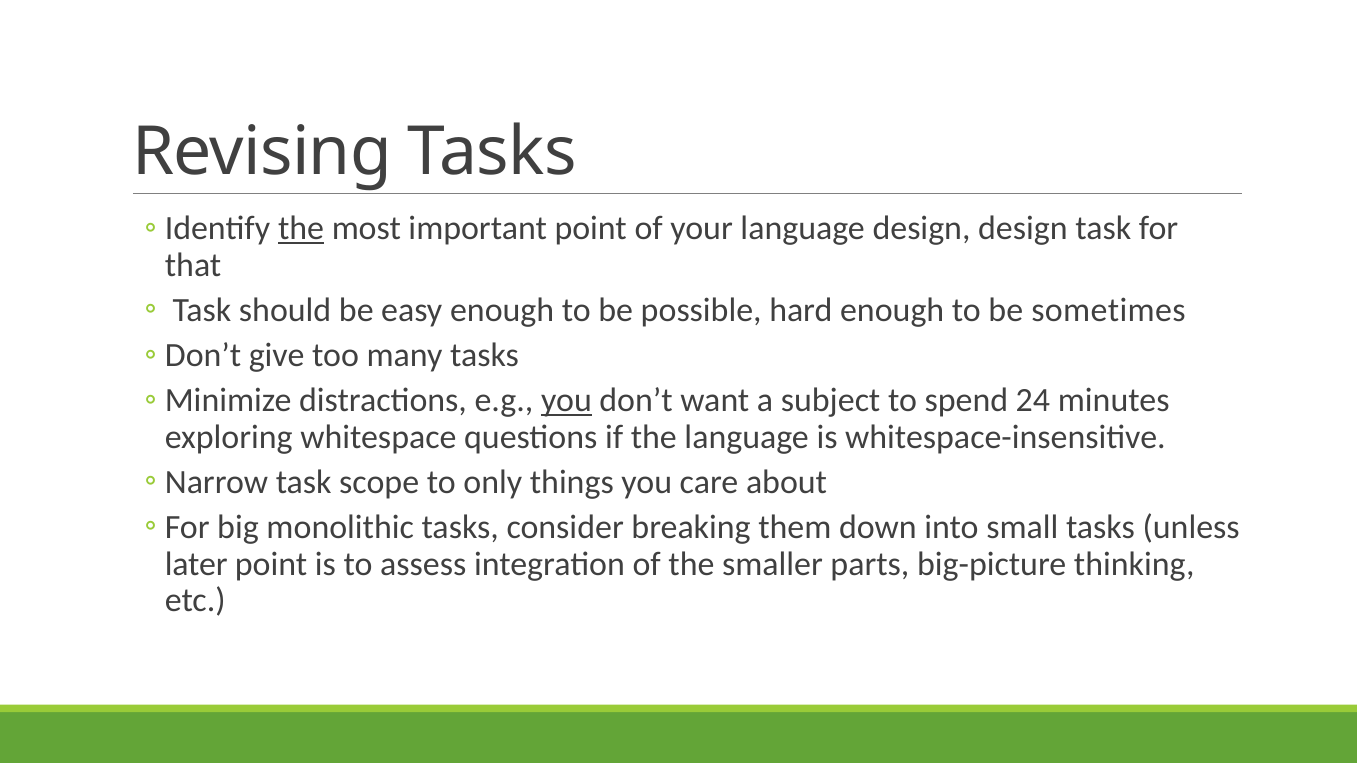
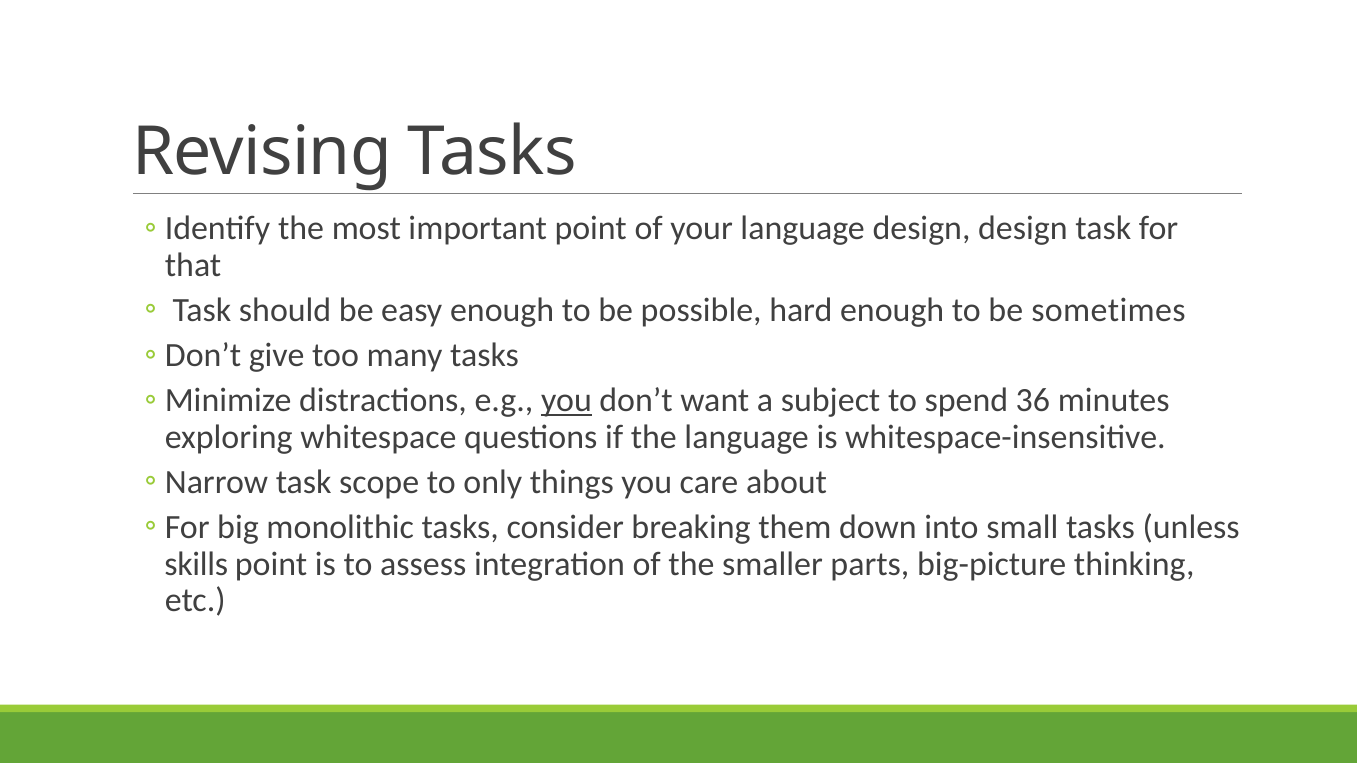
the underline: present -> none (301, 229)
24: 24 -> 36 (1033, 401)
later: later -> skills (196, 564)
